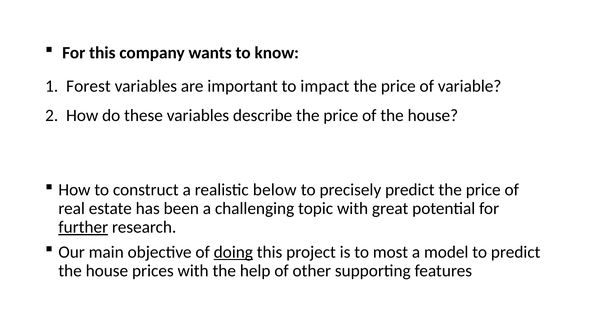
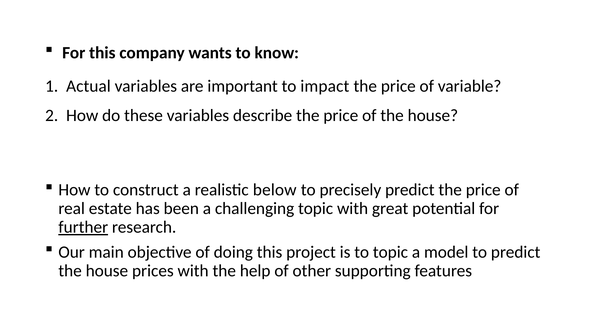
Forest: Forest -> Actual (88, 86)
doing underline: present -> none (233, 252)
to most: most -> topic (390, 252)
